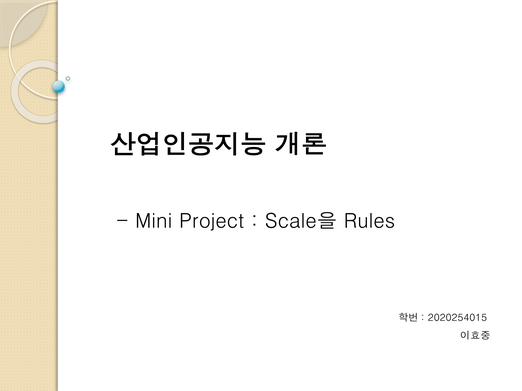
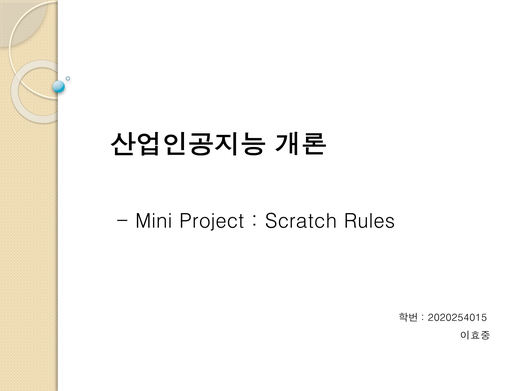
Scale을: Scale을 -> Scratch (301, 221)
